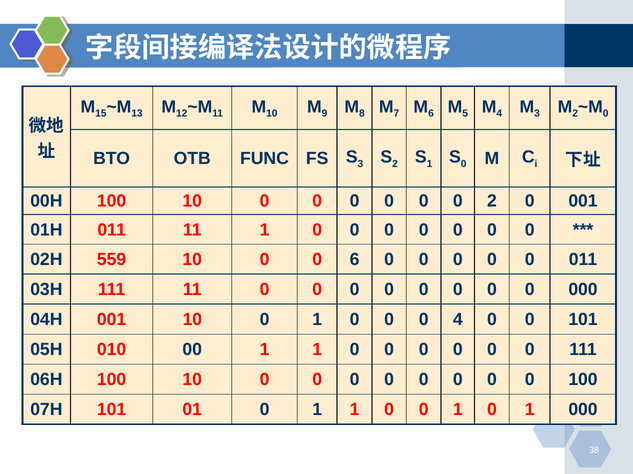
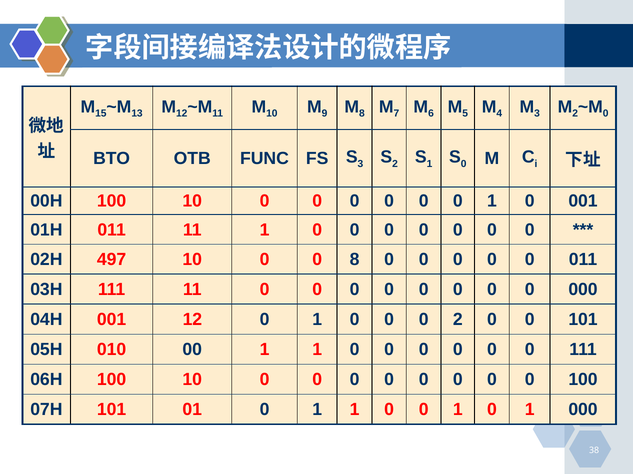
0 0 0 2: 2 -> 1 (492, 201)
559: 559 -> 497 (112, 260)
0 6: 6 -> 8 (355, 260)
001 10: 10 -> 12 (192, 320)
0 4: 4 -> 2 (458, 320)
